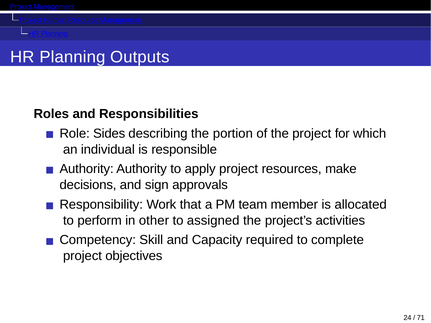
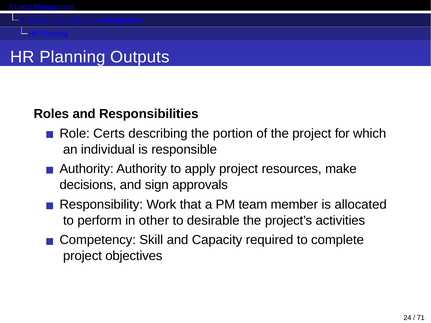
Sides: Sides -> Certs (109, 134)
assigned: assigned -> desirable (213, 221)
